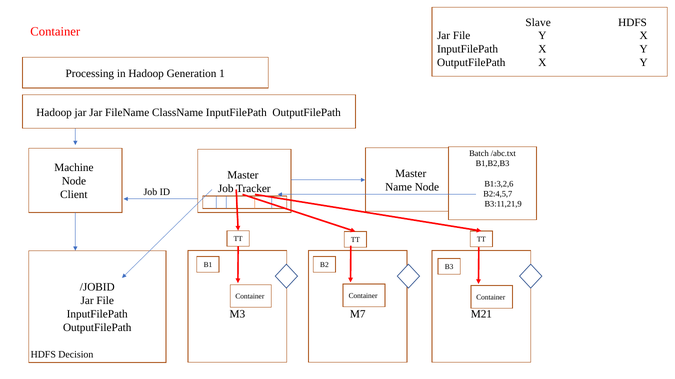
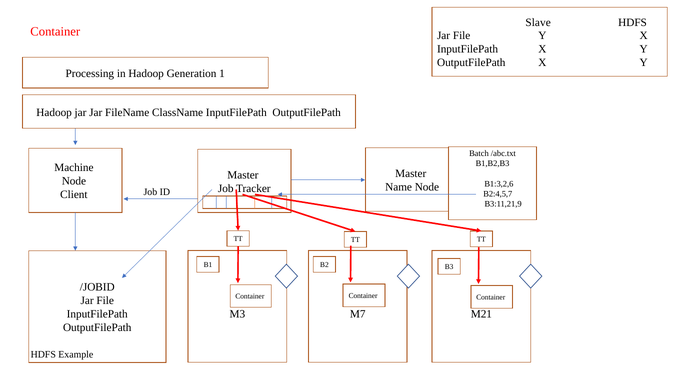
Decision: Decision -> Example (76, 355)
